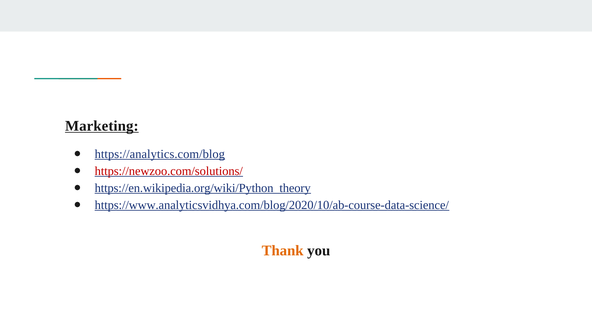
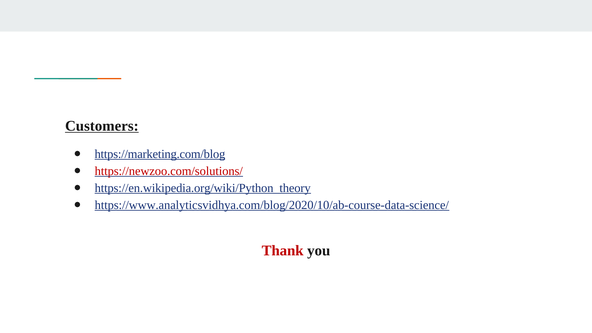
Marketing: Marketing -> Customers (102, 126)
https://analytics.com/blog: https://analytics.com/blog -> https://marketing.com/blog (160, 154)
Thank colour: orange -> red (283, 251)
